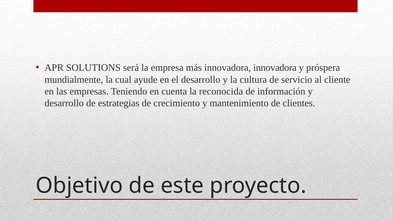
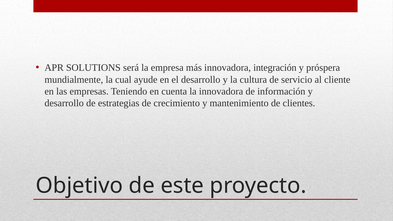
innovadora innovadora: innovadora -> integración (275, 68)
la reconocida: reconocida -> innovadora (221, 91)
